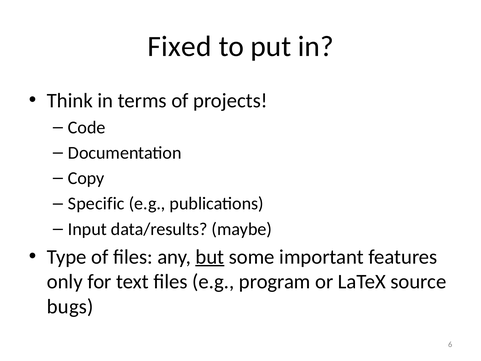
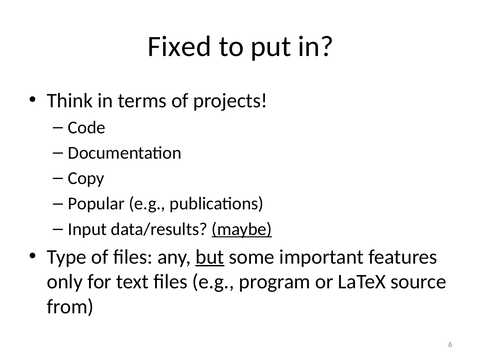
Specific: Specific -> Popular (96, 204)
maybe underline: none -> present (242, 229)
bugs: bugs -> from (70, 306)
